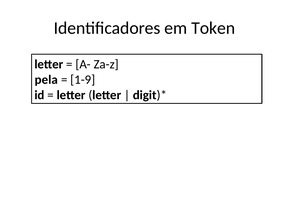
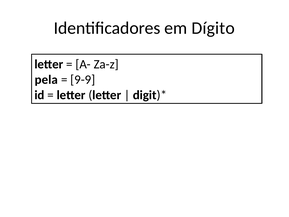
Token: Token -> Dígito (213, 28)
1-9: 1-9 -> 9-9 (83, 80)
